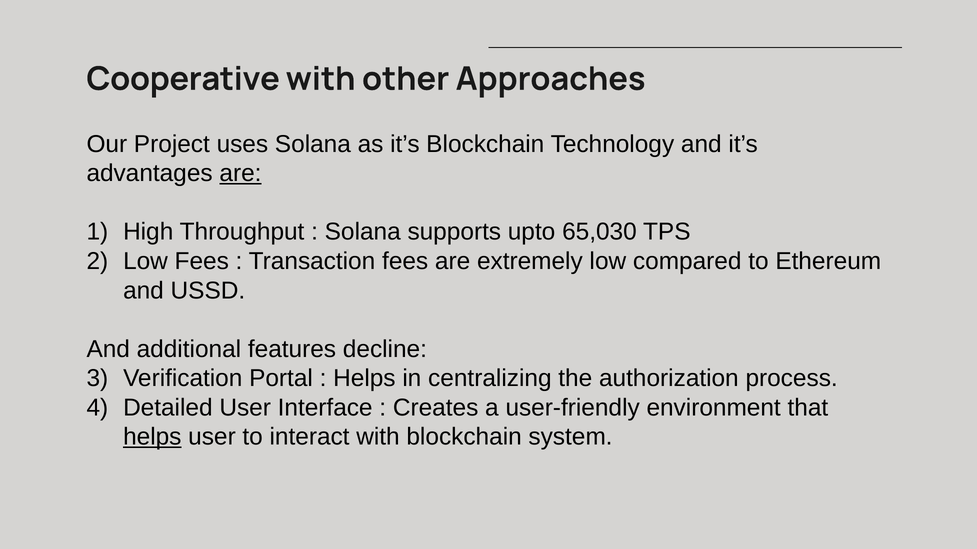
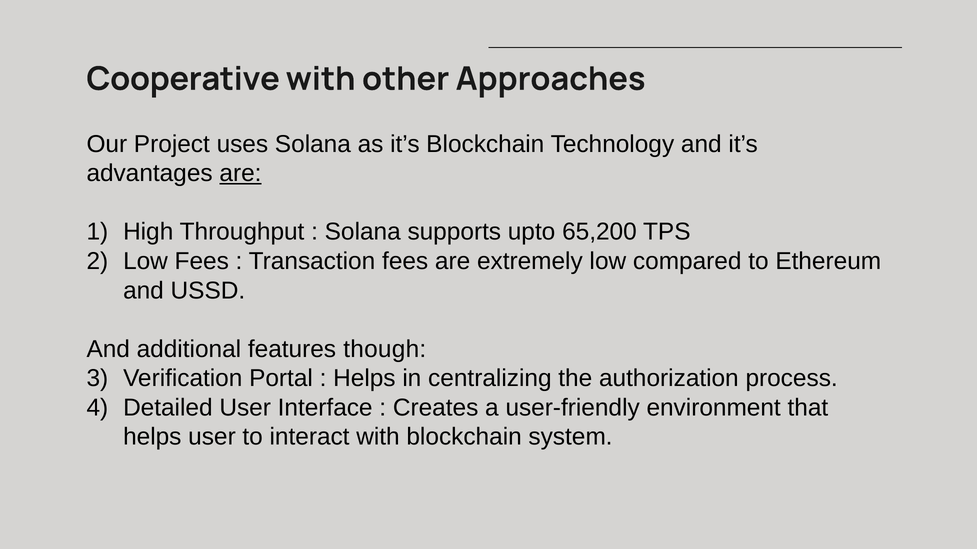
65,030: 65,030 -> 65,200 (599, 232)
decline: decline -> though (385, 349)
helps underline: present -> none (152, 437)
